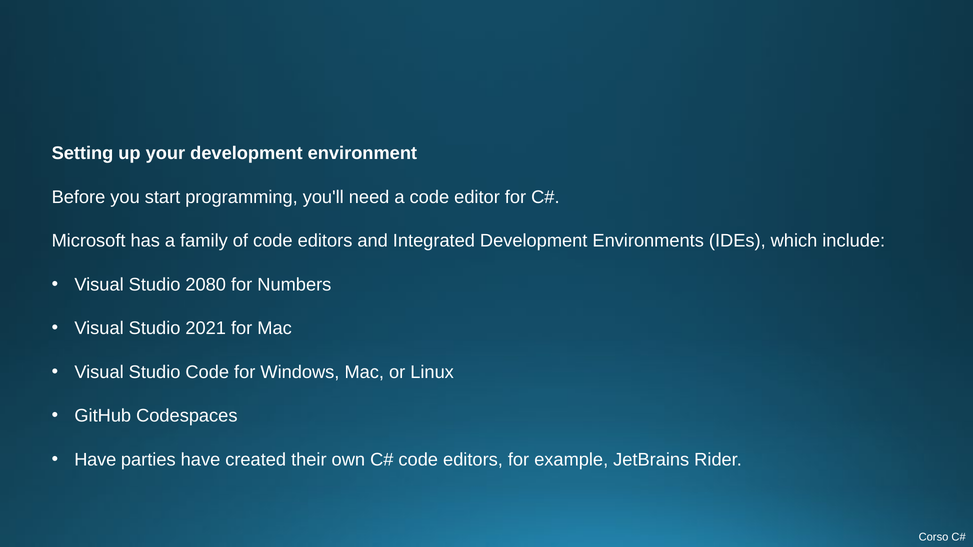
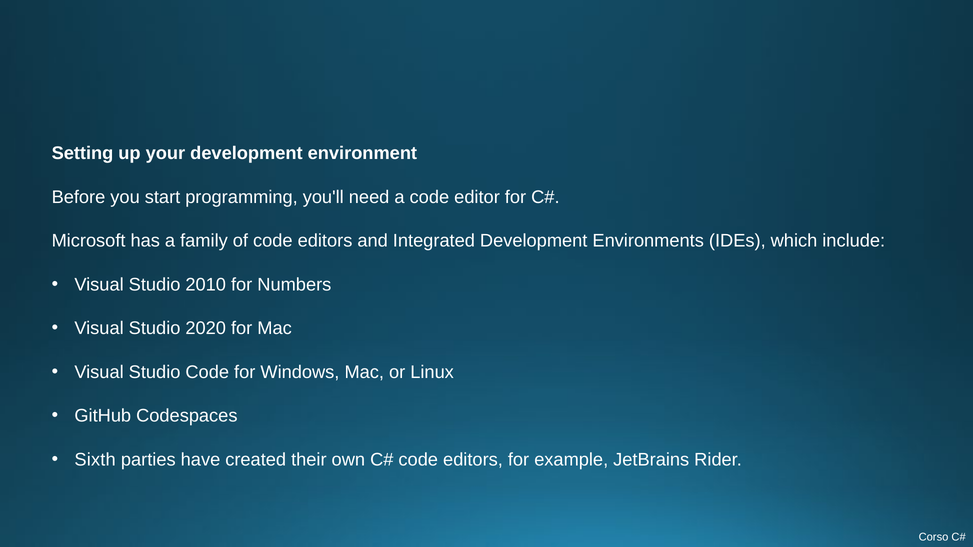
2080: 2080 -> 2010 (206, 285)
2021: 2021 -> 2020 (206, 329)
Have: Have -> Sixth (95, 460)
